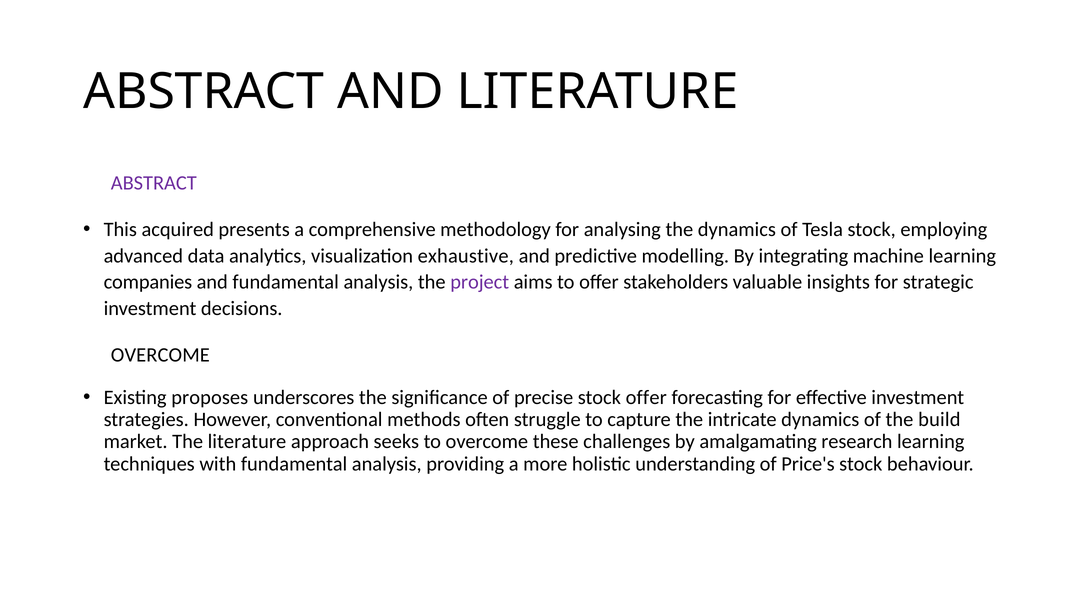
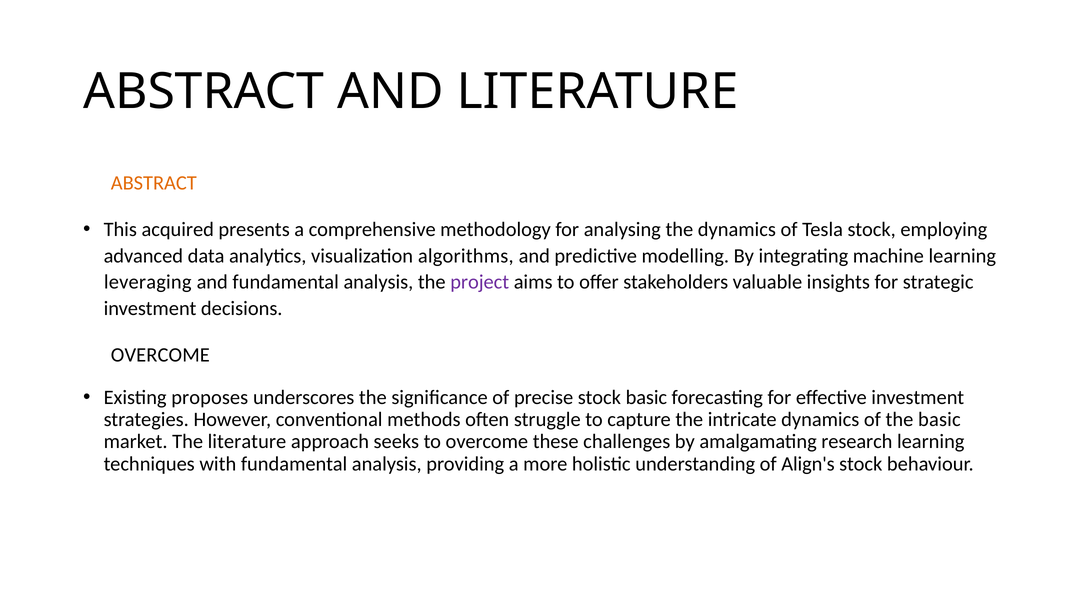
ABSTRACT colour: purple -> orange (154, 183)
exhaustive: exhaustive -> algorithms (466, 256)
companies: companies -> leveraging (148, 282)
stock offer: offer -> basic (646, 397)
the build: build -> basic (939, 419)
Price's: Price's -> Align's (808, 464)
